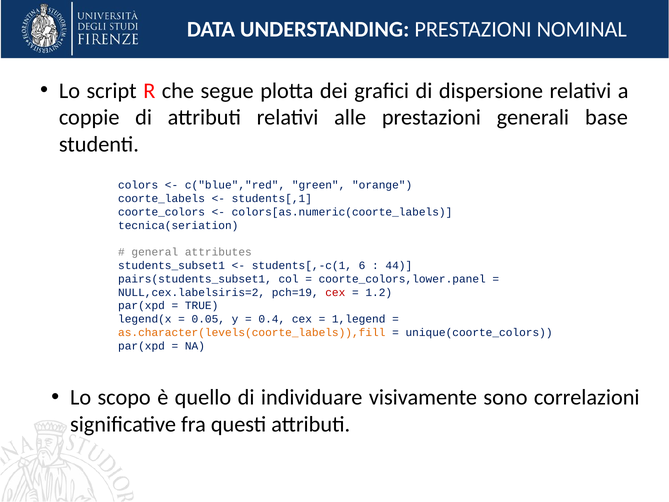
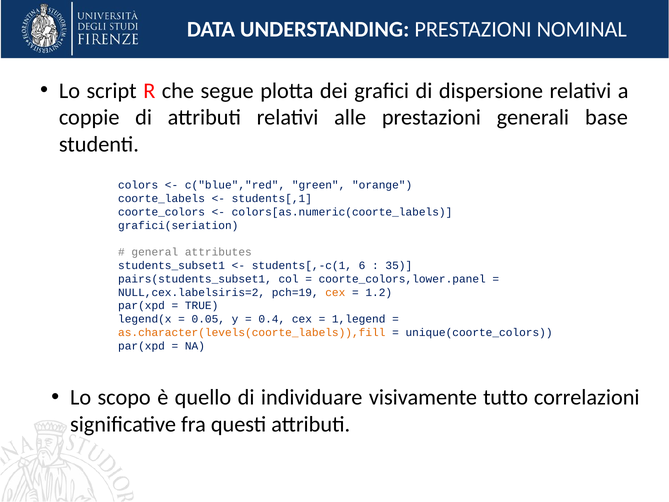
tecnica(seriation: tecnica(seriation -> grafici(seriation (178, 225)
44: 44 -> 35 (399, 265)
cex colour: red -> orange (335, 292)
sono: sono -> tutto (506, 397)
